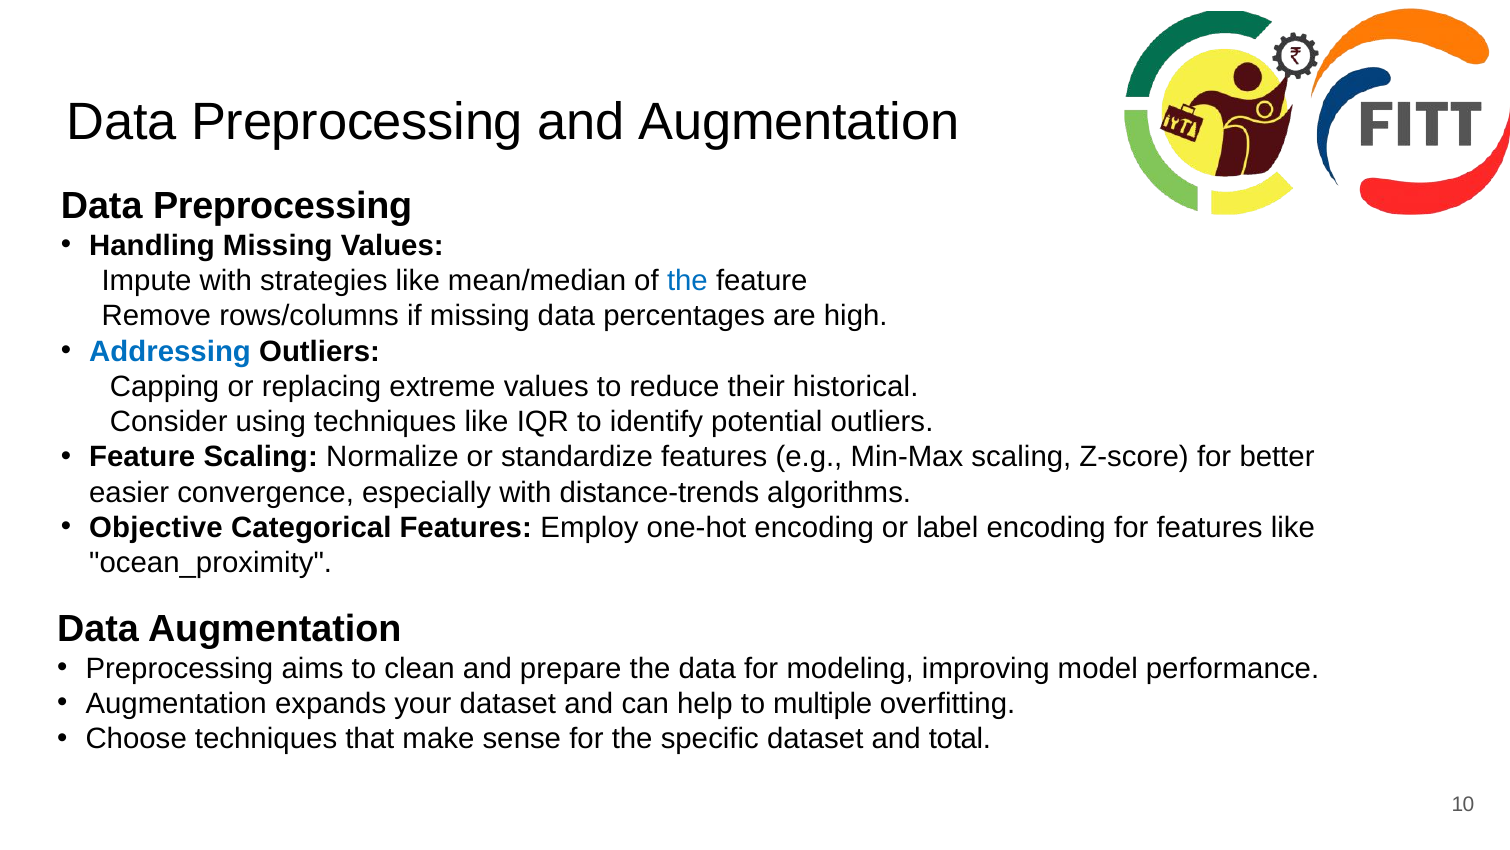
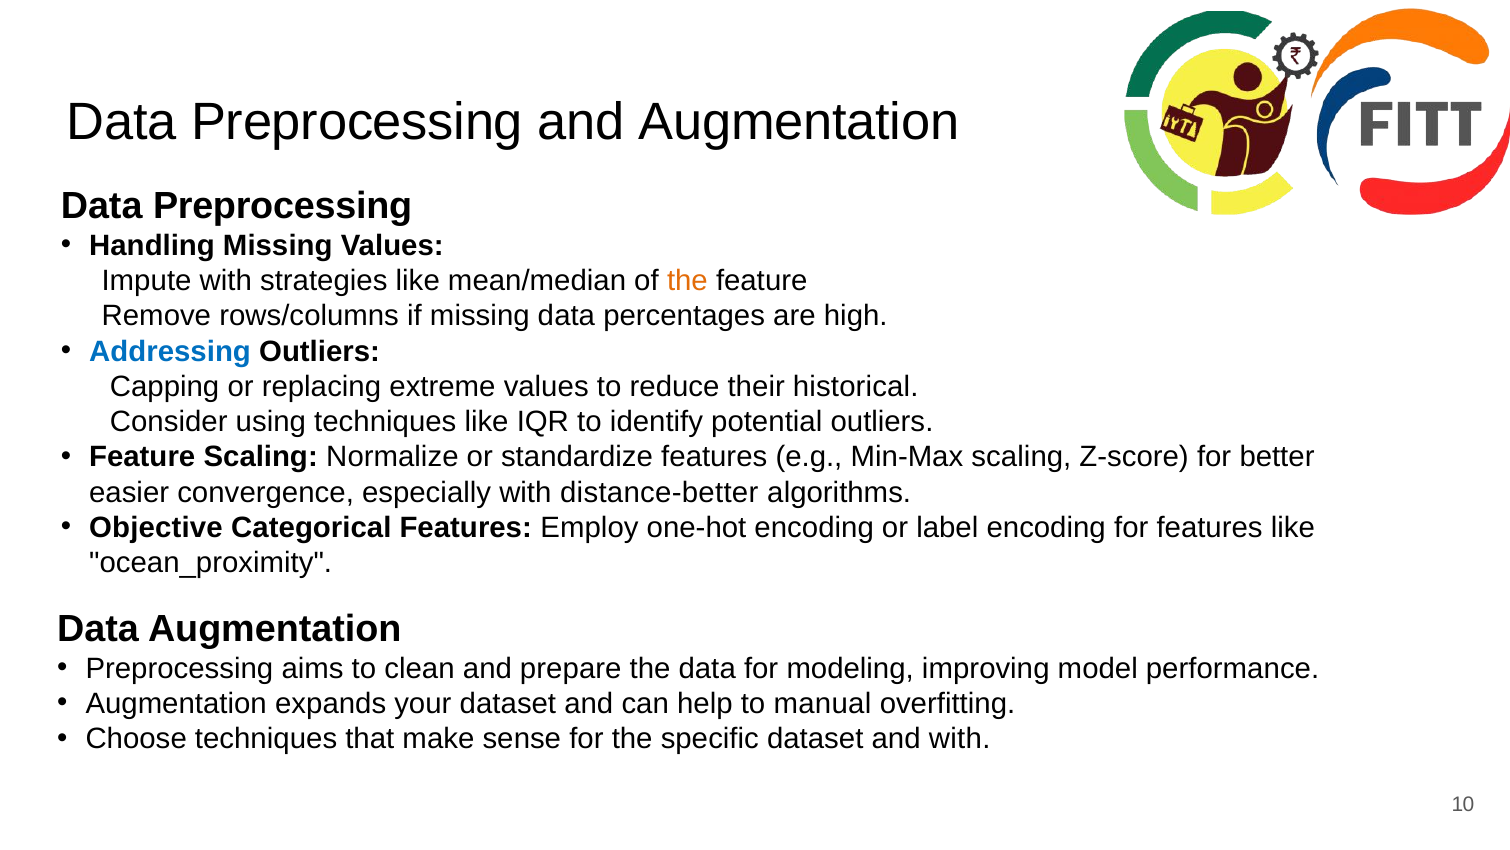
the colour: blue -> orange (687, 281)
distance-trends: distance-trends -> distance-better (659, 492)
multiple: multiple -> manual (822, 703)
and total: total -> with (960, 738)
